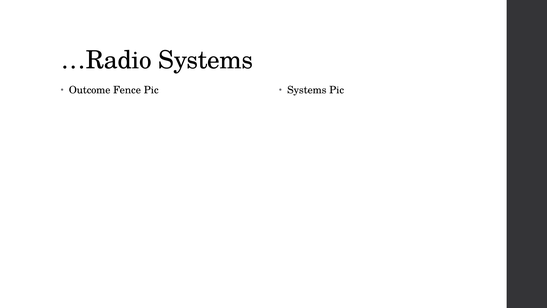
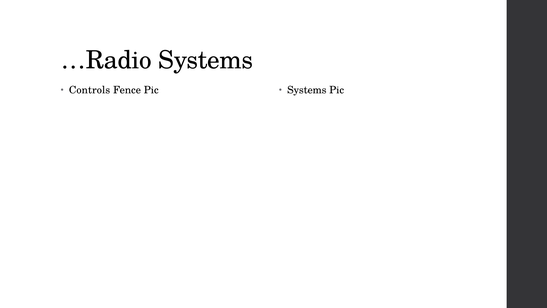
Outcome: Outcome -> Controls (90, 90)
